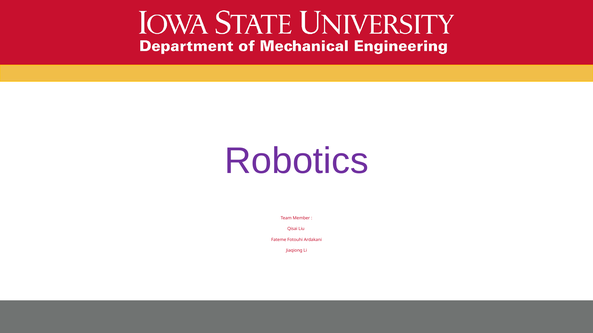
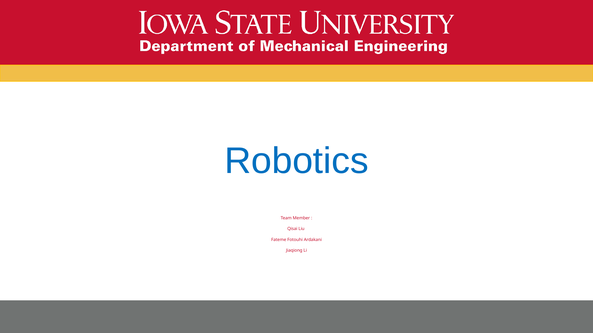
Robotics colour: purple -> blue (296, 161)
